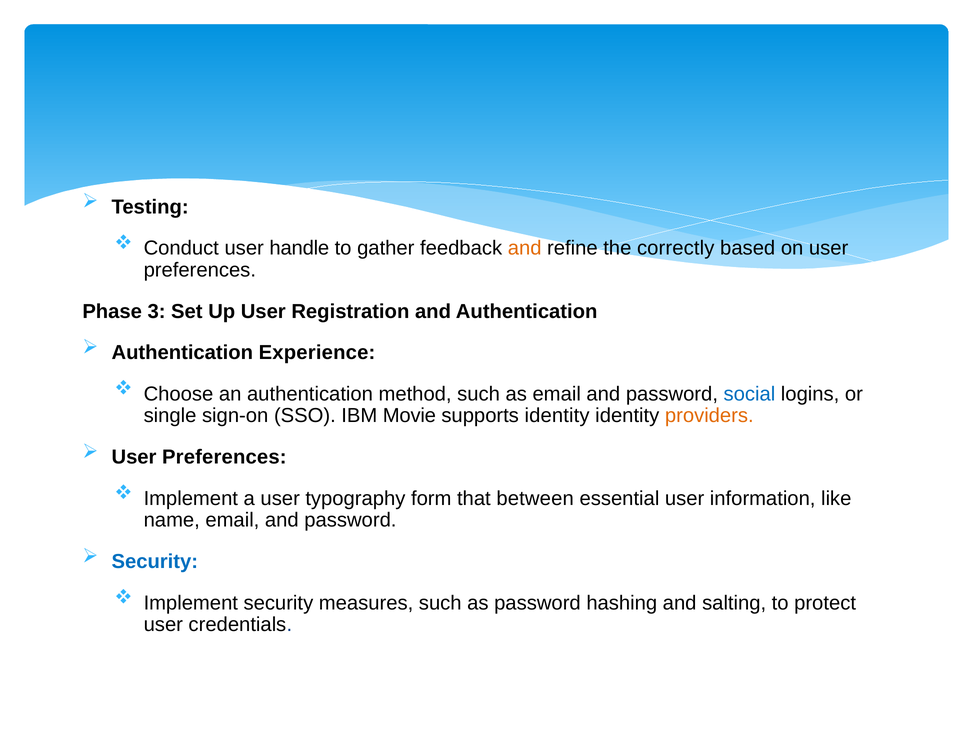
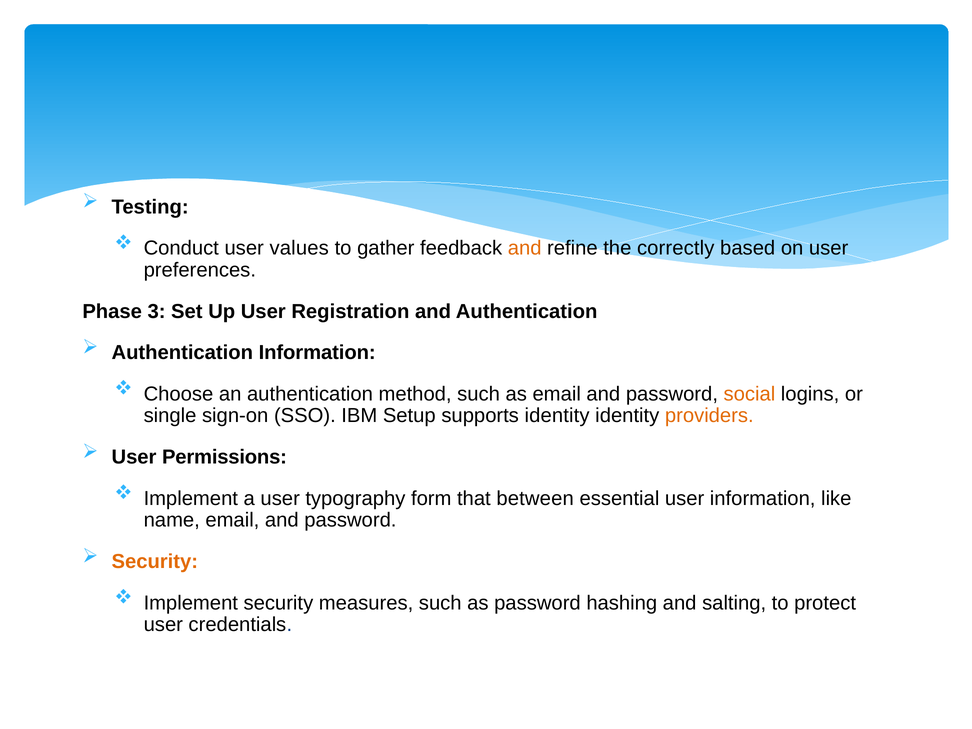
handle: handle -> values (299, 248)
Authentication Experience: Experience -> Information (317, 353)
social colour: blue -> orange (749, 394)
Movie: Movie -> Setup (409, 416)
Preferences: Preferences -> Permissions (225, 457)
Security colour: blue -> orange (155, 562)
